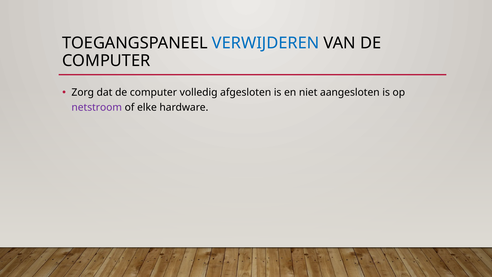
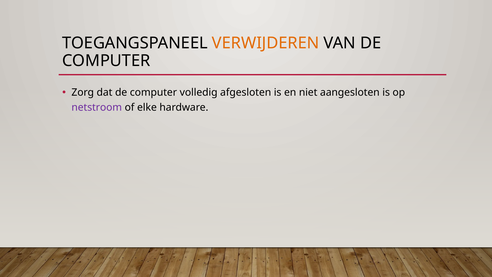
VERWIJDEREN colour: blue -> orange (266, 43)
